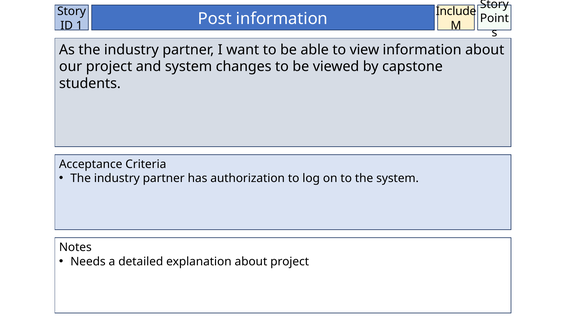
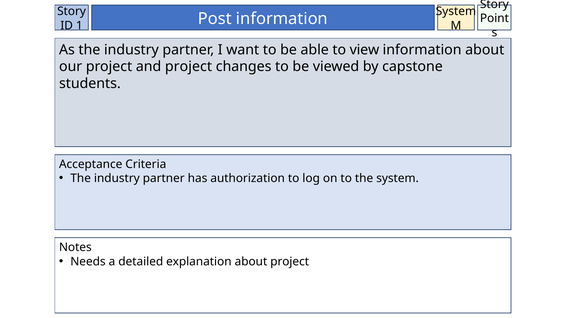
Include: Include -> System (456, 11)
and system: system -> project (188, 67)
